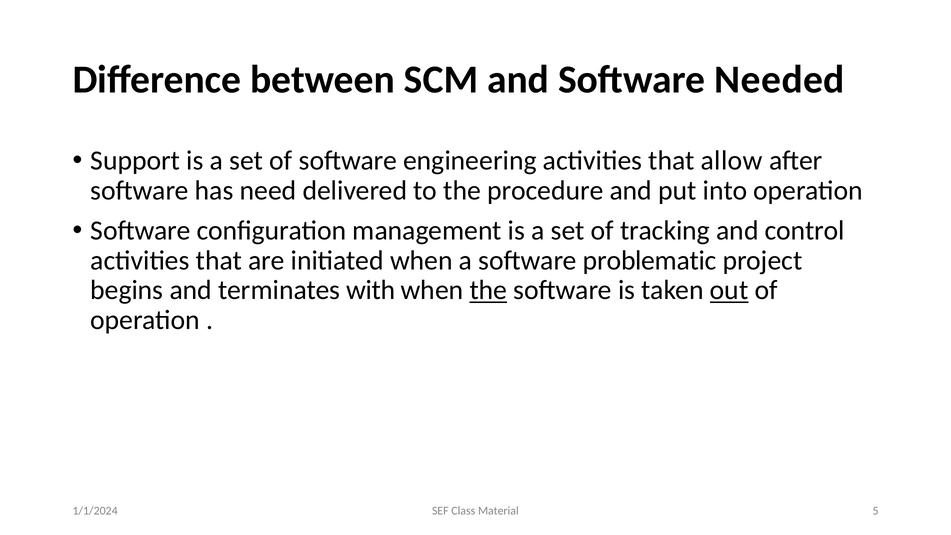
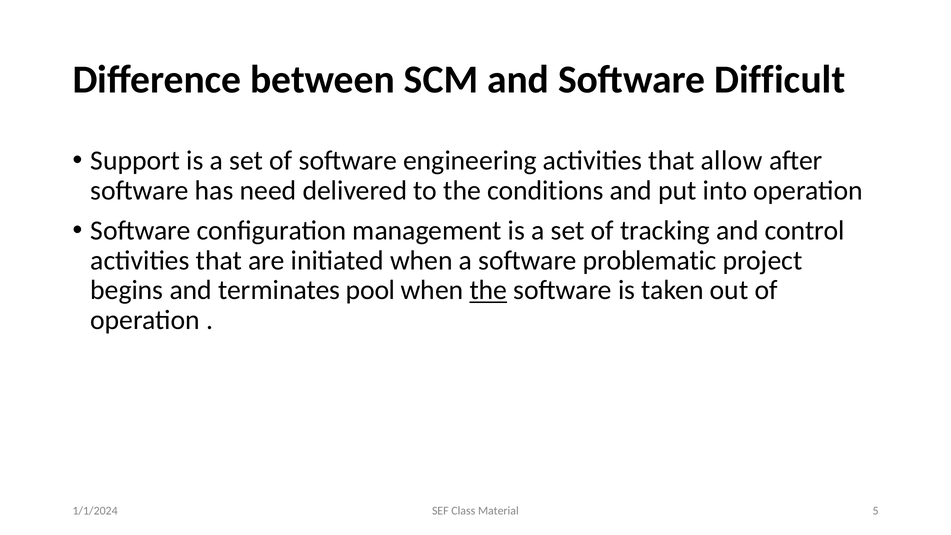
Needed: Needed -> Difficult (780, 80)
procedure: procedure -> conditions (545, 191)
with: with -> pool (371, 290)
out underline: present -> none (729, 290)
